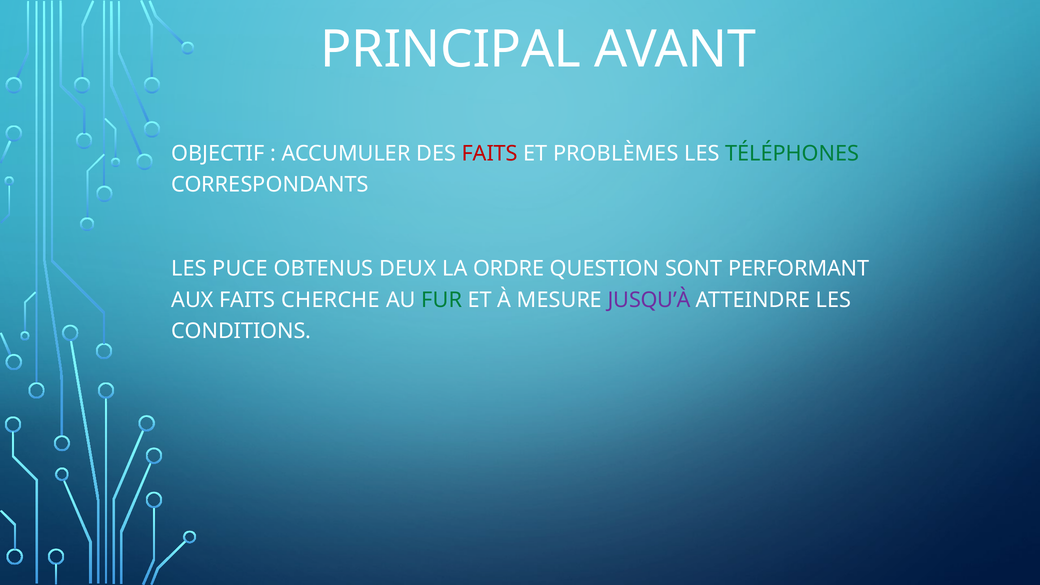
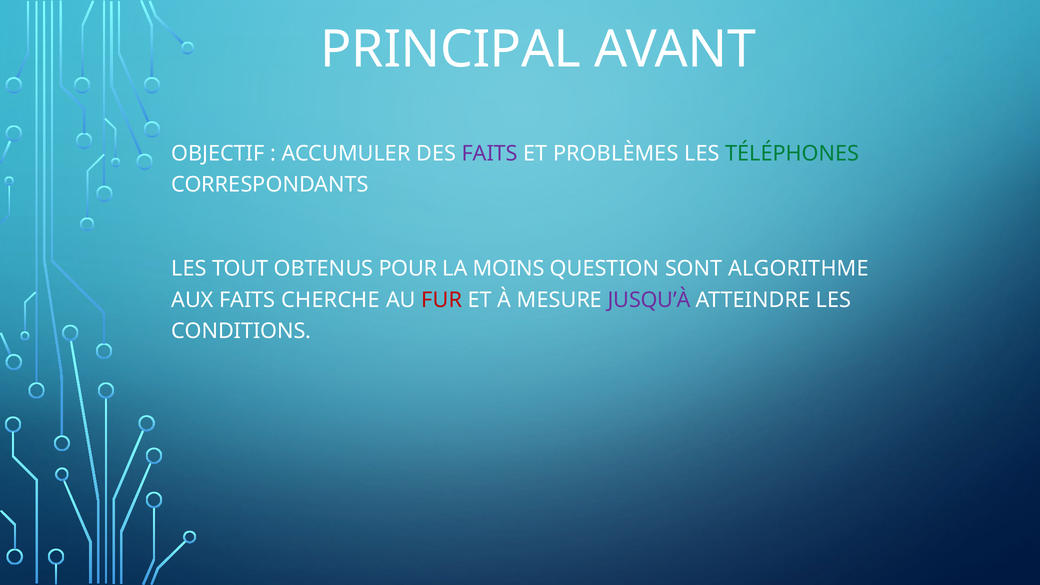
FAITS colour: red -> purple (490, 154)
PUCE: PUCE -> TOUT (240, 269)
DEUX: DEUX -> POUR (408, 269)
ORDRE: ORDRE -> MOINS (509, 269)
PERFORMANT: PERFORMANT -> ALGORITHME (798, 269)
FUR colour: green -> red (442, 300)
